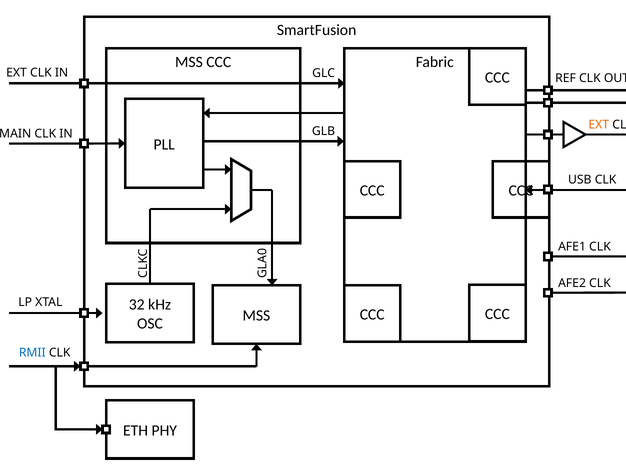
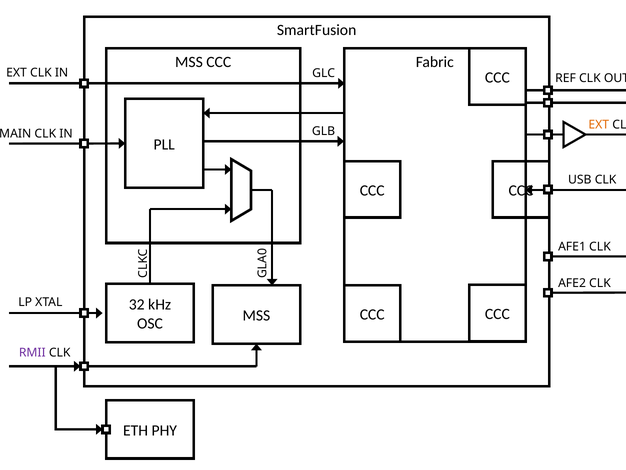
RMII colour: blue -> purple (32, 352)
